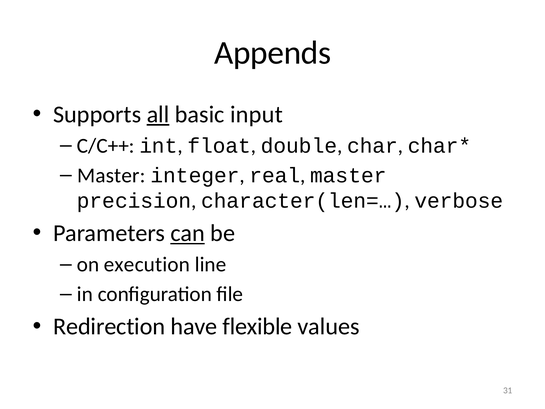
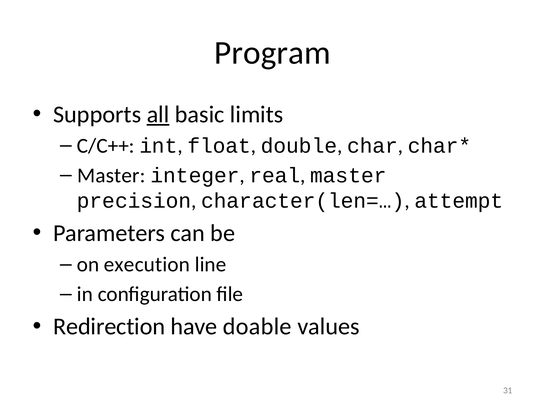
Appends: Appends -> Program (272, 53)
input: input -> limits (257, 114)
verbose: verbose -> attempt (459, 201)
can underline: present -> none (188, 233)
flexible: flexible -> doable (257, 326)
